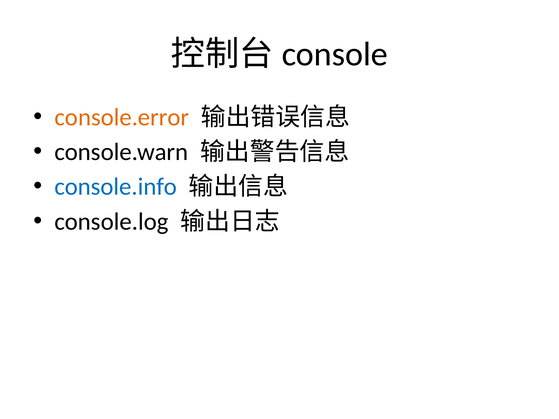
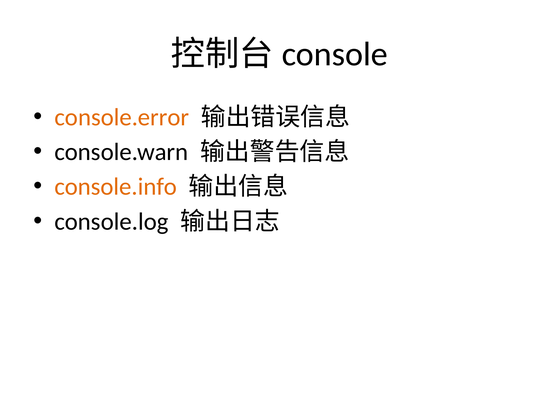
console.info colour: blue -> orange (116, 187)
